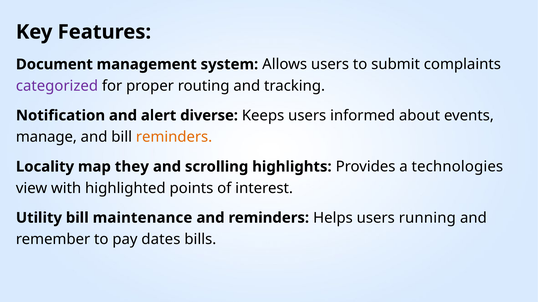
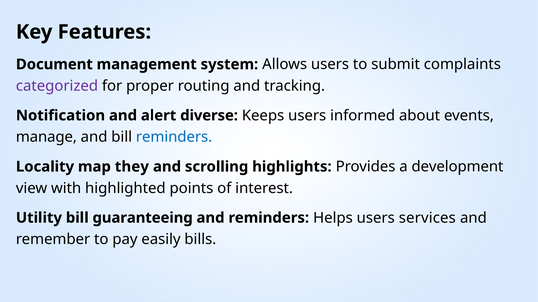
reminders colour: orange -> blue (174, 137)
technologies: technologies -> development (457, 167)
maintenance: maintenance -> guaranteeing (143, 218)
running: running -> services (427, 218)
dates: dates -> easily (161, 240)
